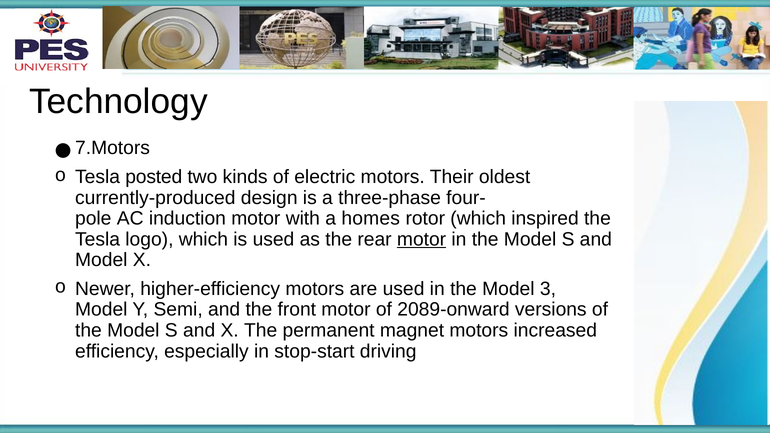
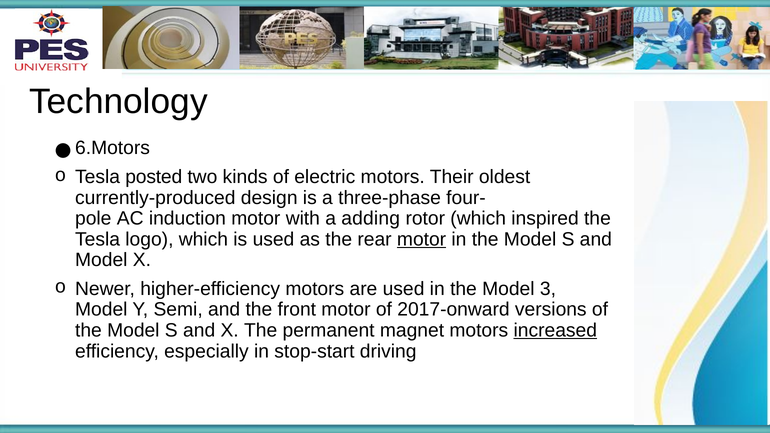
7.Motors: 7.Motors -> 6.Motors (113, 148)
homes: homes -> adding (371, 219)
2089-onward: 2089-onward -> 2017-onward (453, 310)
increased underline: none -> present (555, 330)
